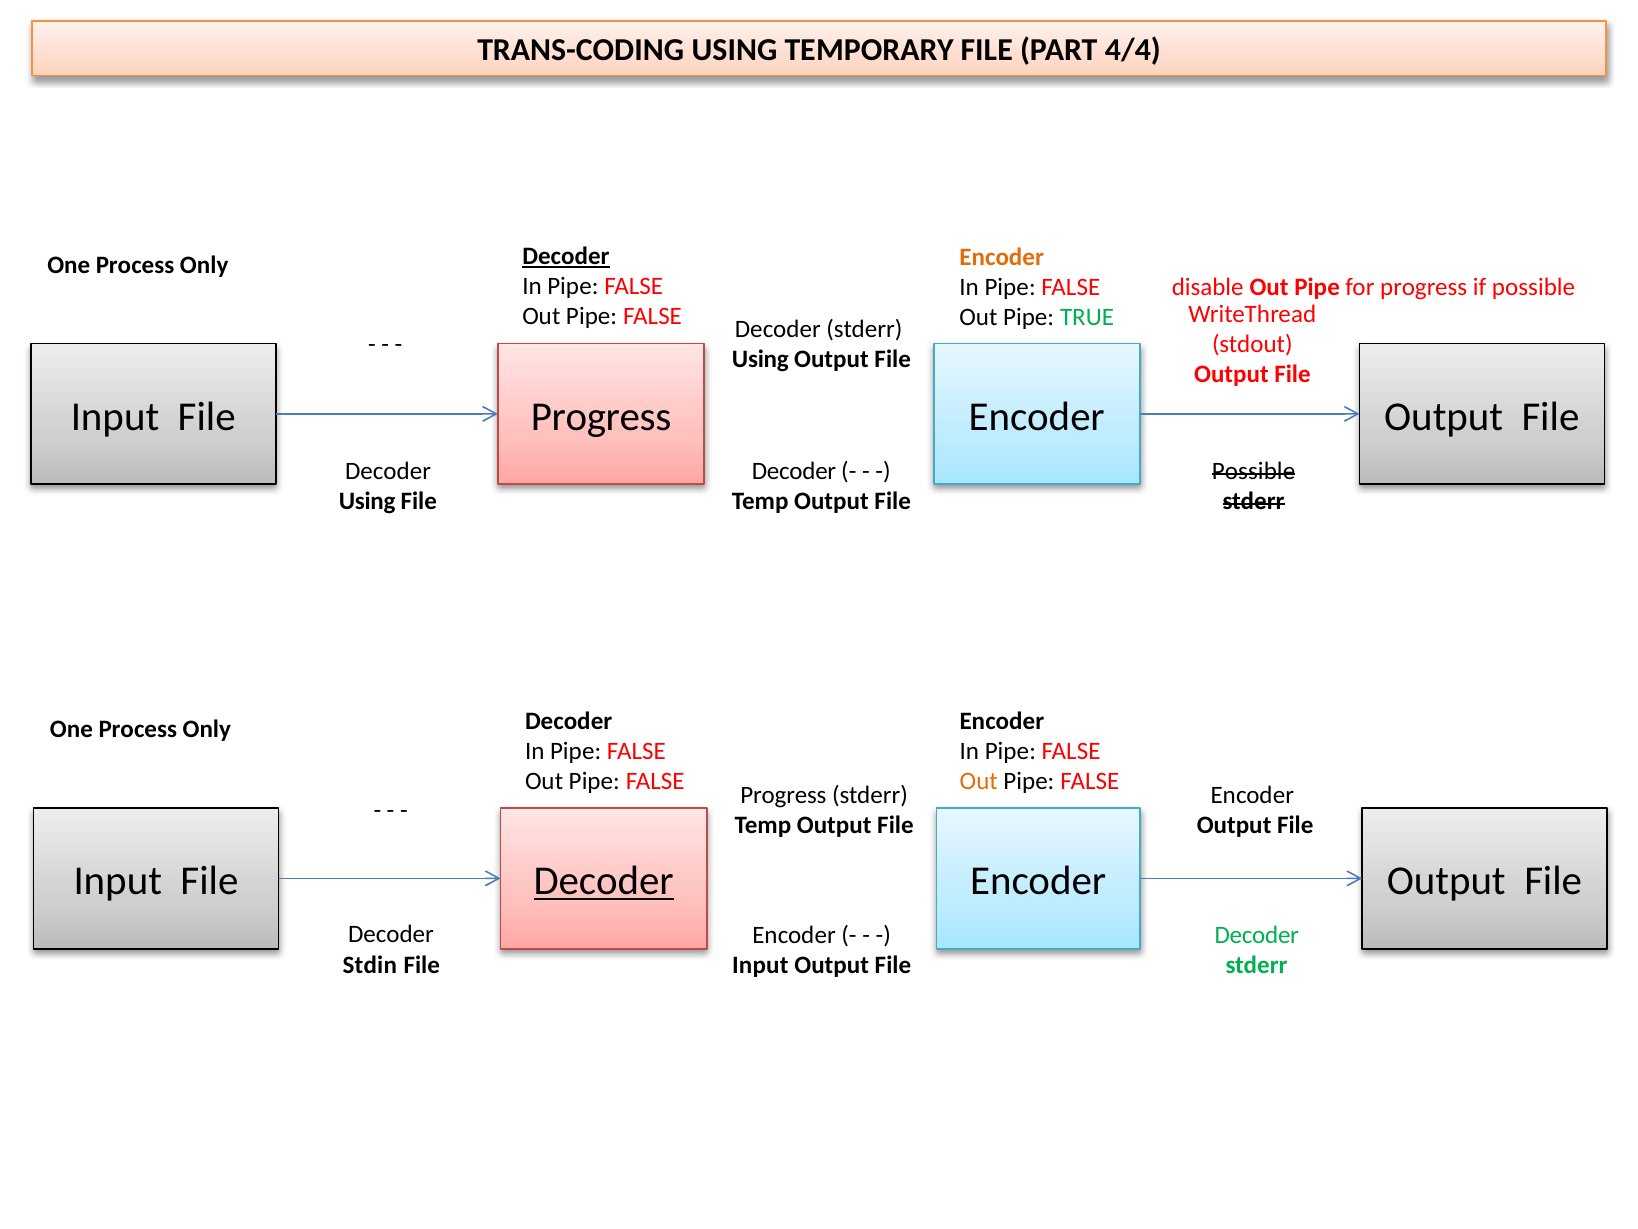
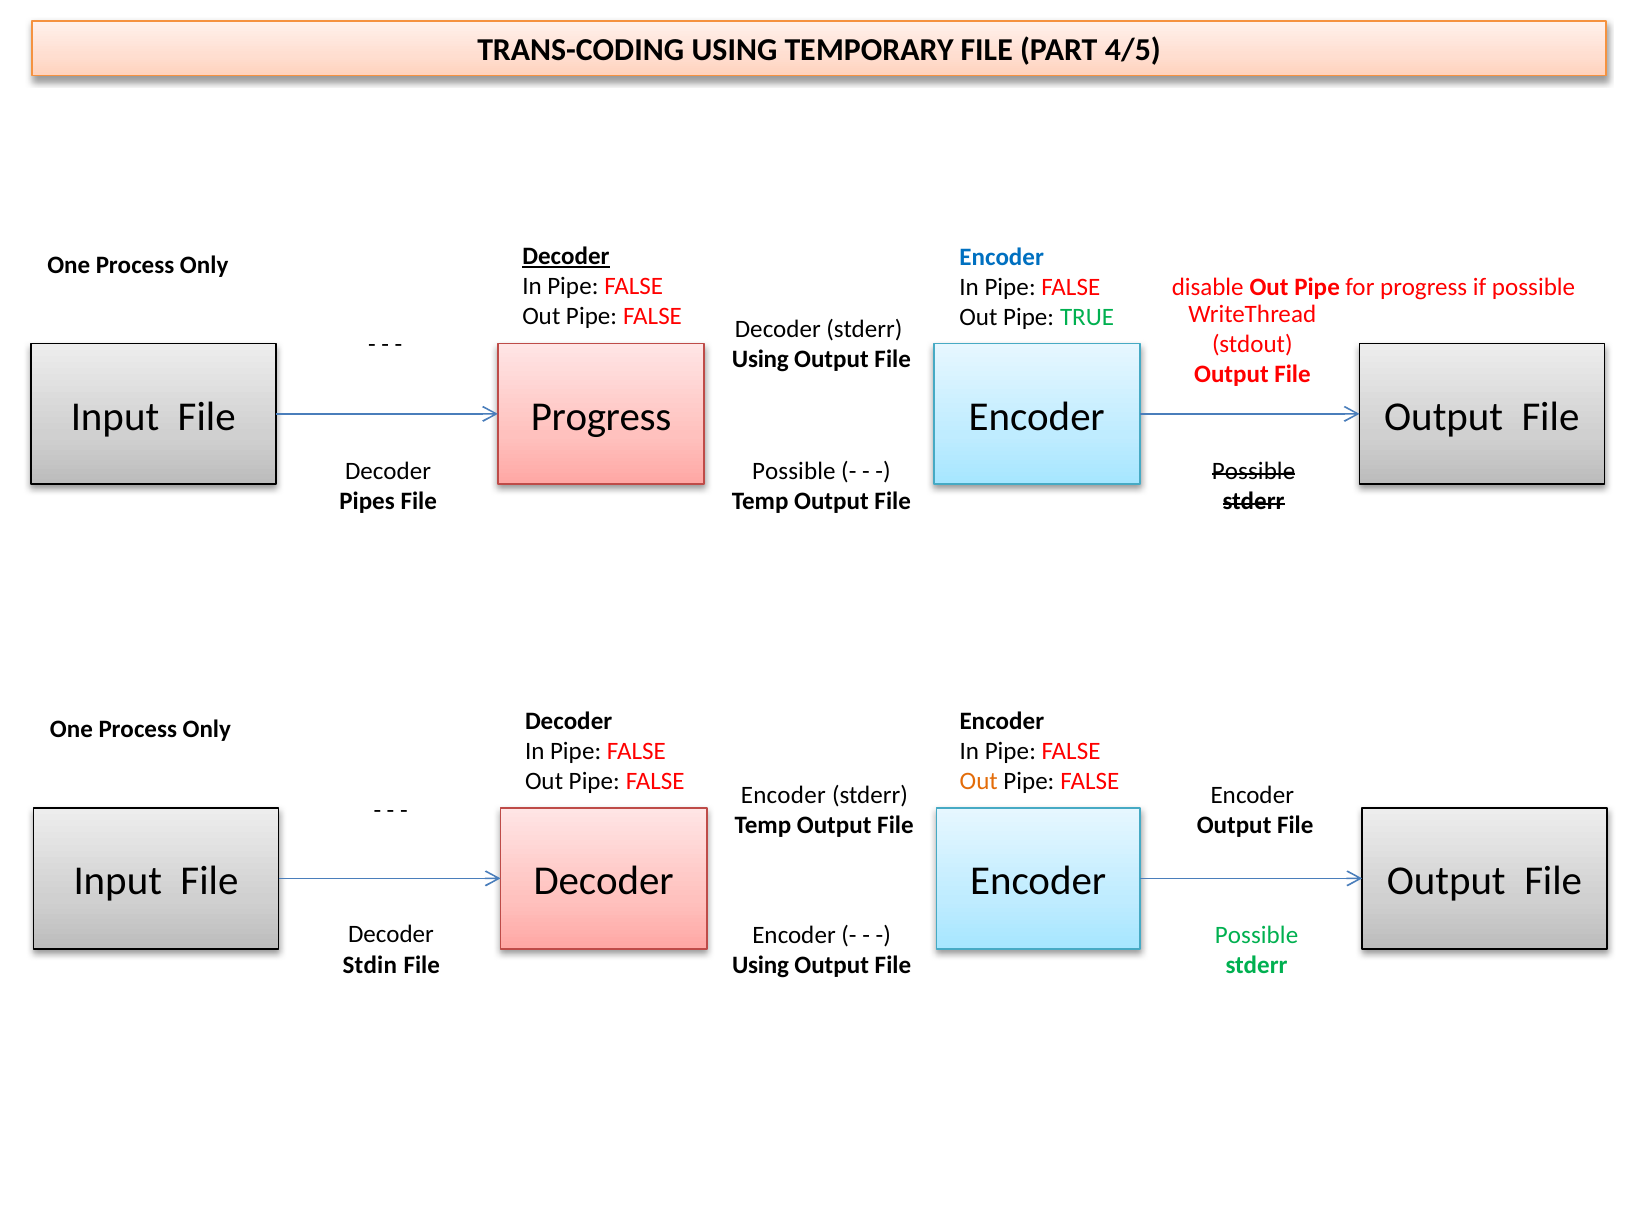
4/4: 4/4 -> 4/5 (1133, 50)
Encoder colour: orange -> blue (1002, 257)
Decoder: Decoder -> Possible (794, 471)
Using: Using -> Pipes (367, 501)
Progress: Progress -> Encoder (783, 794)
Decoder underline: present -> none (604, 881)
Decoder: Decoder -> Possible (1257, 935)
Input: Input -> Using (761, 964)
